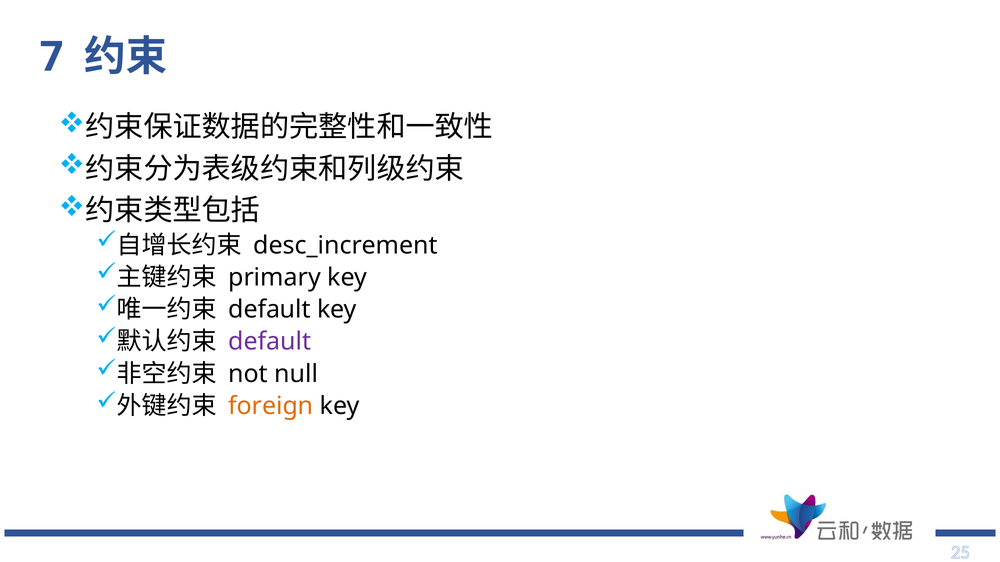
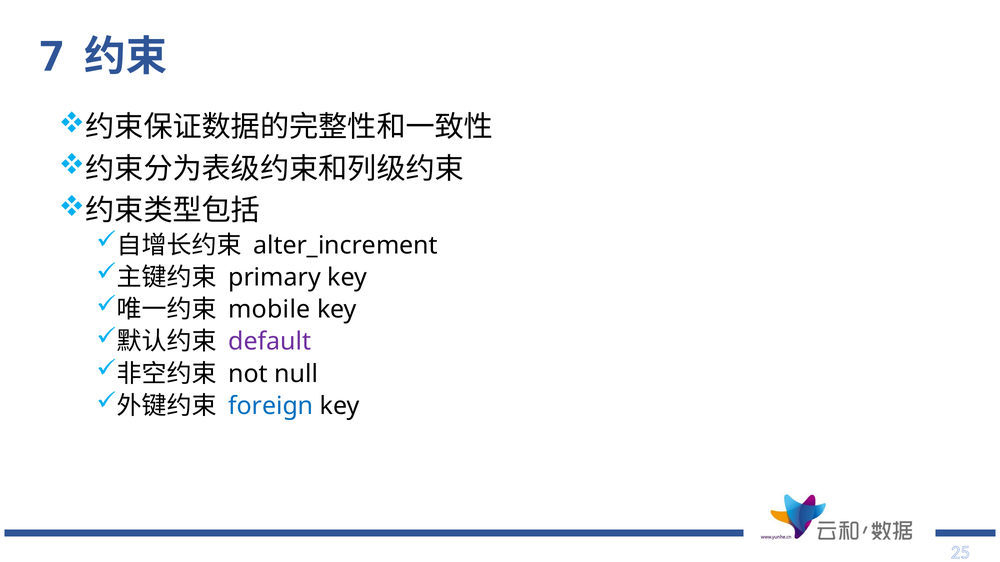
desc_increment: desc_increment -> alter_increment (346, 245)
default: default -> mobile (269, 310)
foreign colour: orange -> blue (271, 406)
